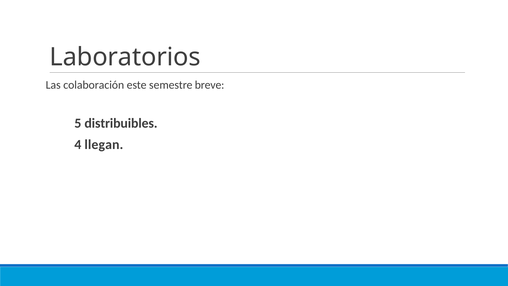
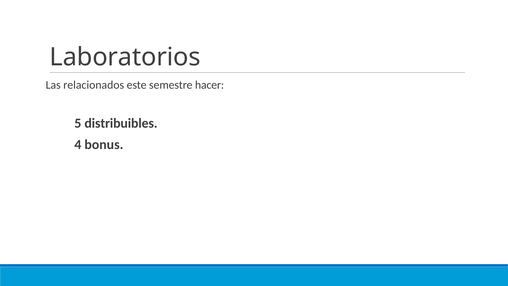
colaboración: colaboración -> relacionados (94, 85)
breve: breve -> hacer (210, 85)
llegan: llegan -> bonus (104, 145)
